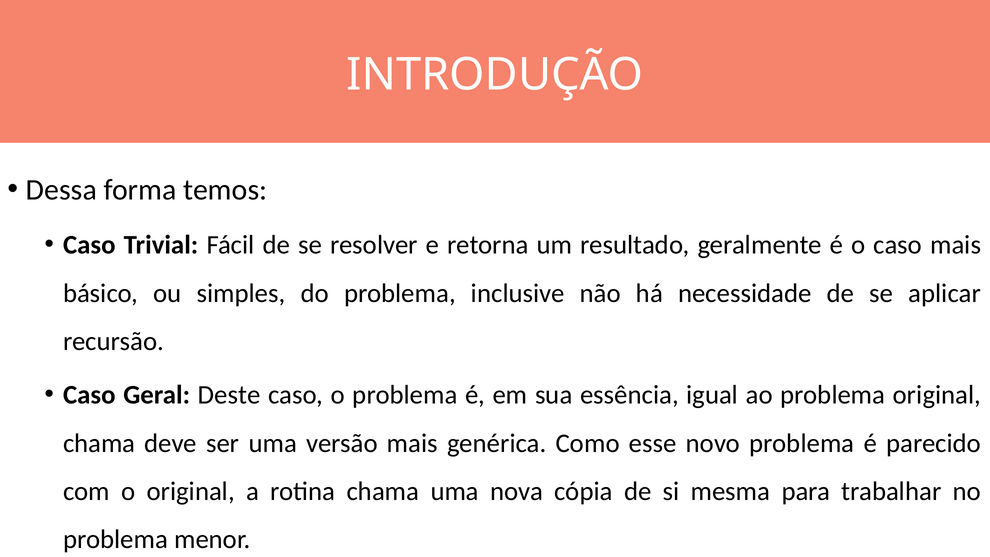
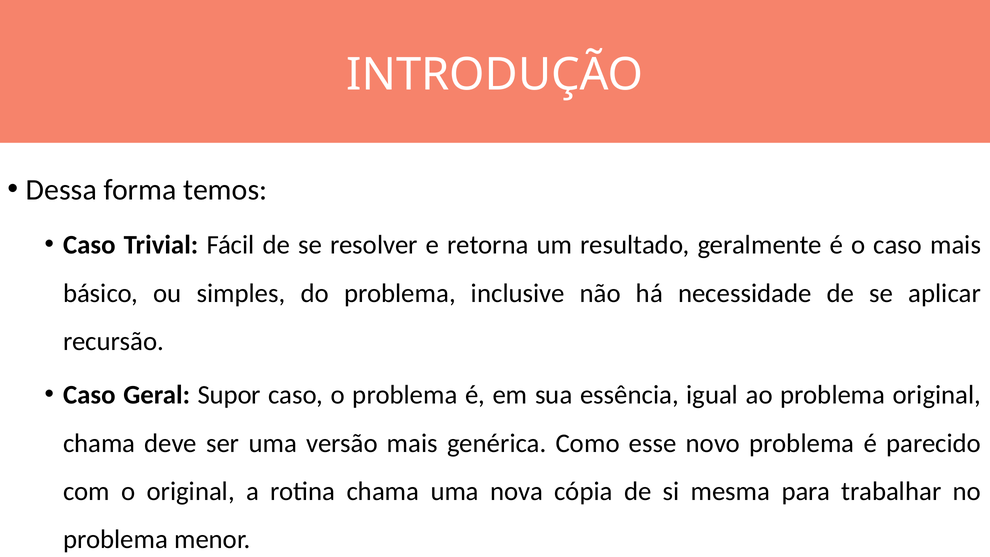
Deste: Deste -> Supor (229, 395)
